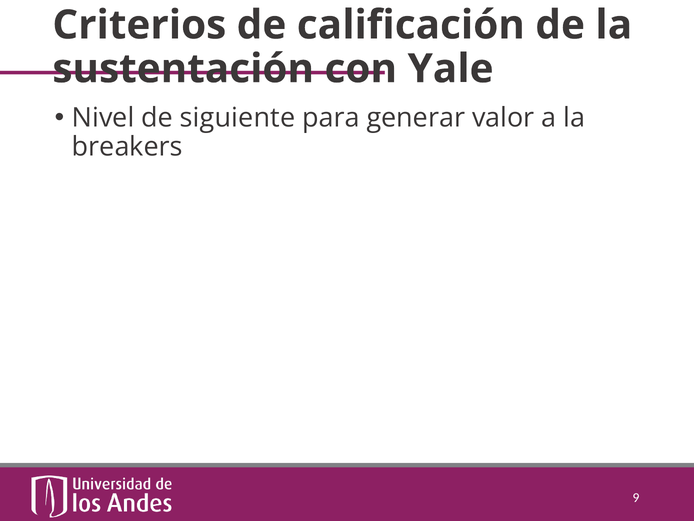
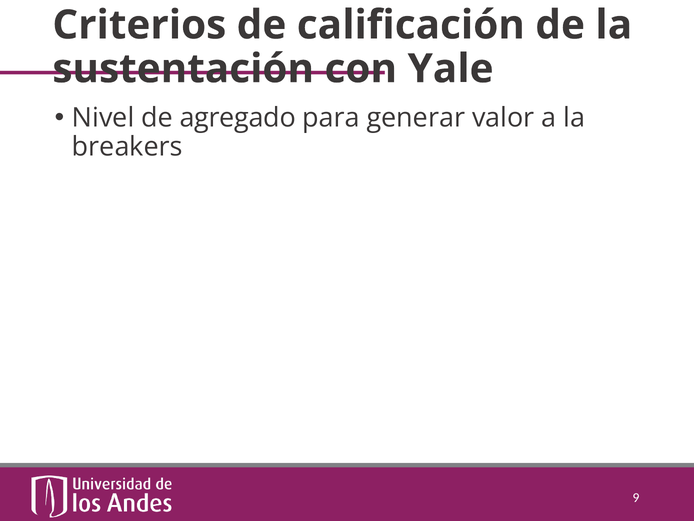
siguiente: siguiente -> agregado (238, 118)
